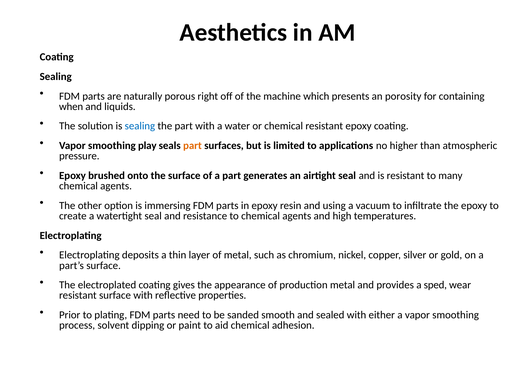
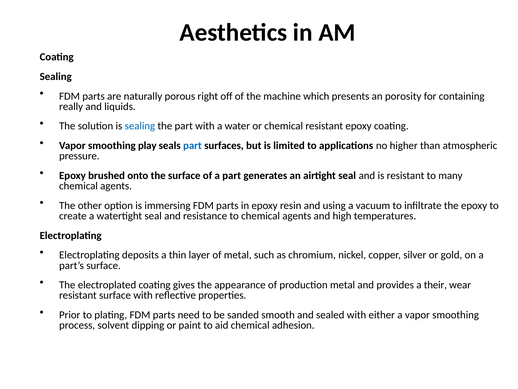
when: when -> really (71, 106)
part colour: orange -> blue (192, 145)
sped: sped -> their (435, 285)
